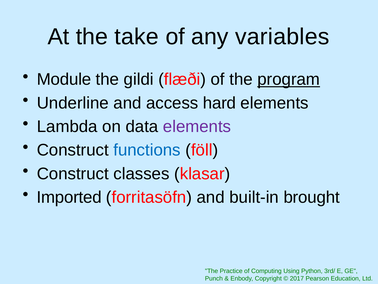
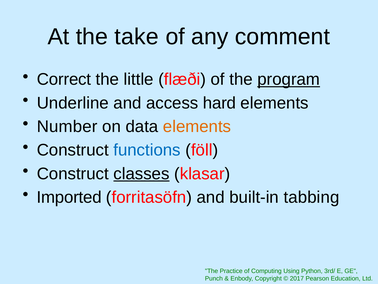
variables: variables -> comment (282, 37)
Module: Module -> Correct (64, 79)
gildi: gildi -> little (139, 79)
Lambda: Lambda -> Number (67, 126)
elements colour: purple -> orange (197, 126)
classes underline: none -> present (141, 173)
brought: brought -> tabbing (311, 197)
